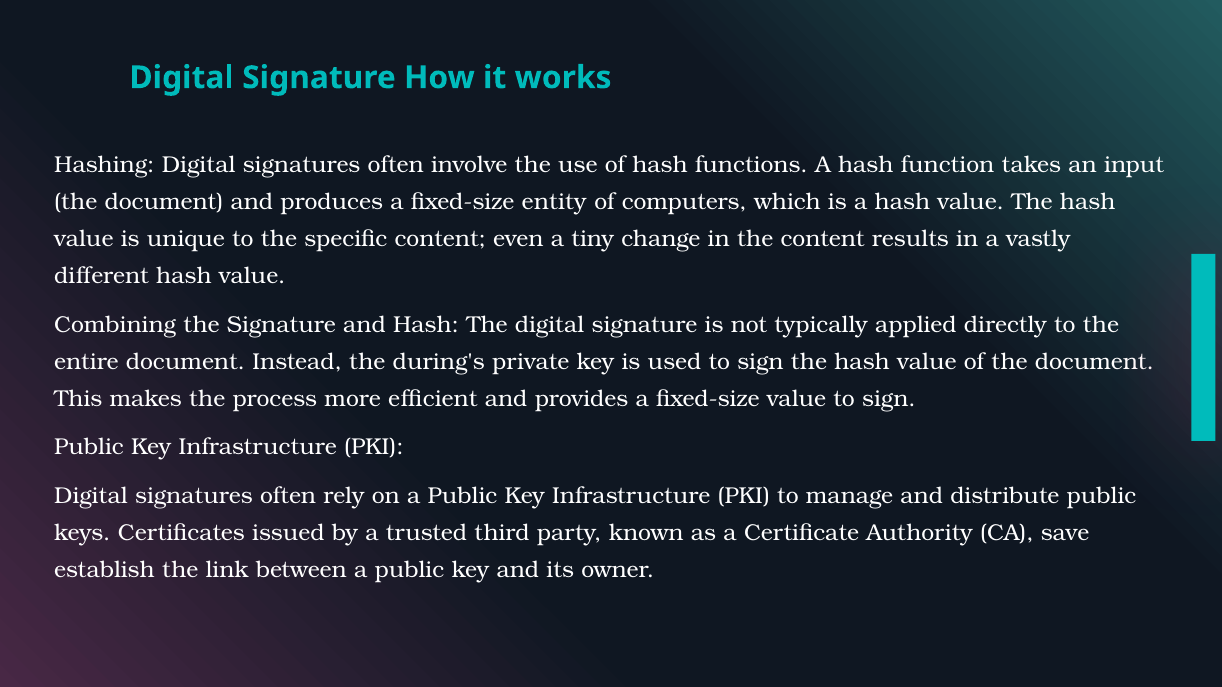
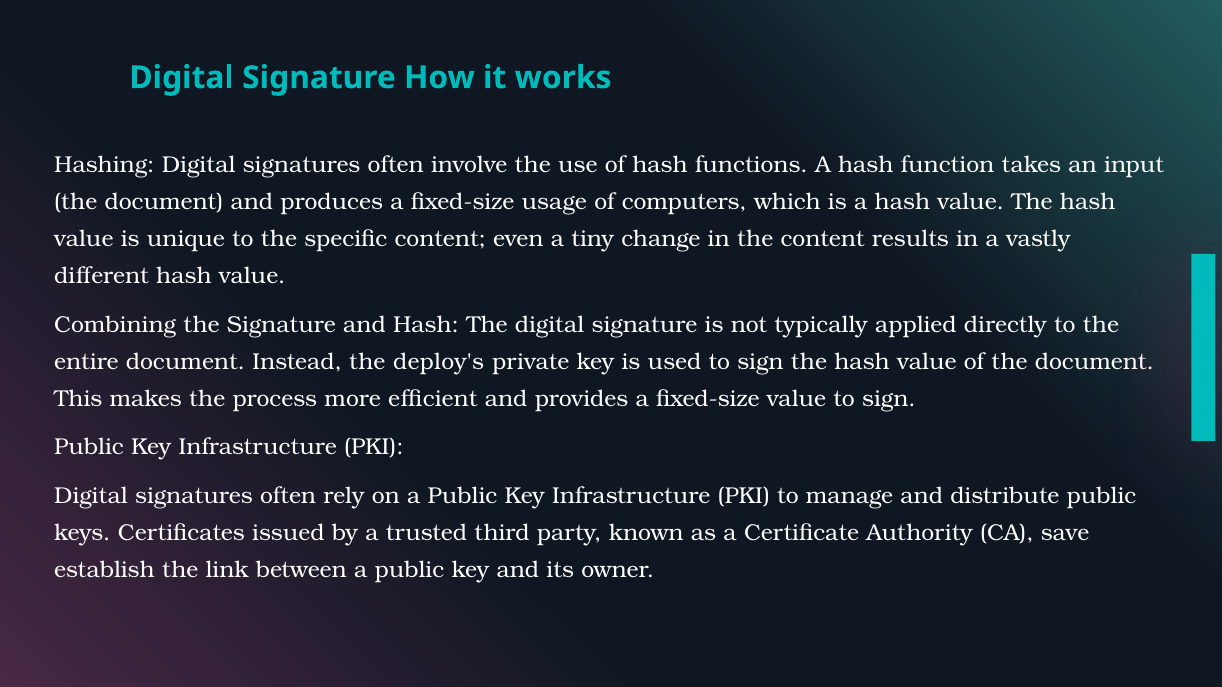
entity: entity -> usage (554, 202)
during's: during's -> deploy's (439, 362)
